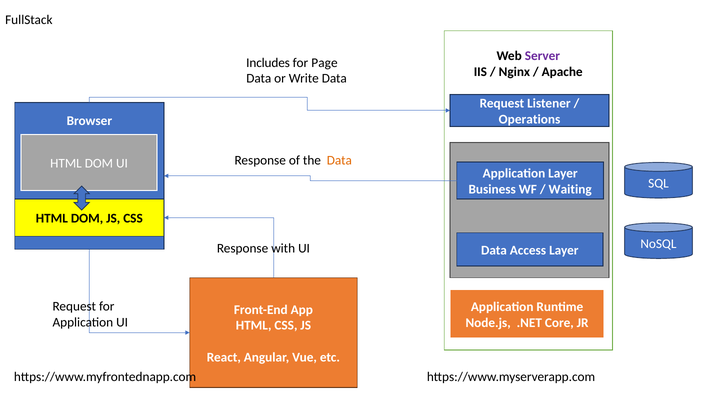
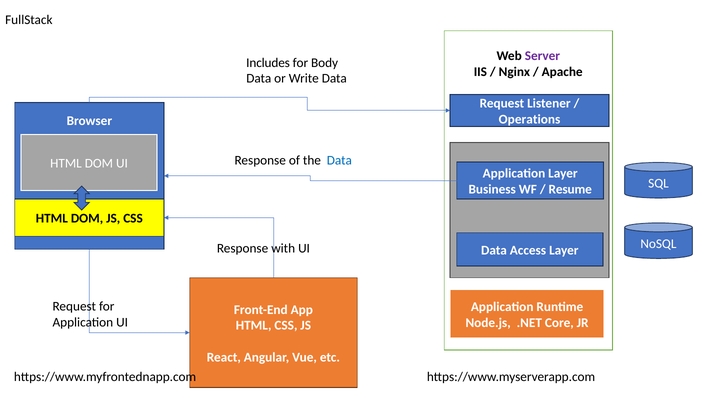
Page: Page -> Body (325, 63)
Data colour: orange -> blue (339, 160)
Waiting: Waiting -> Resume (570, 189)
